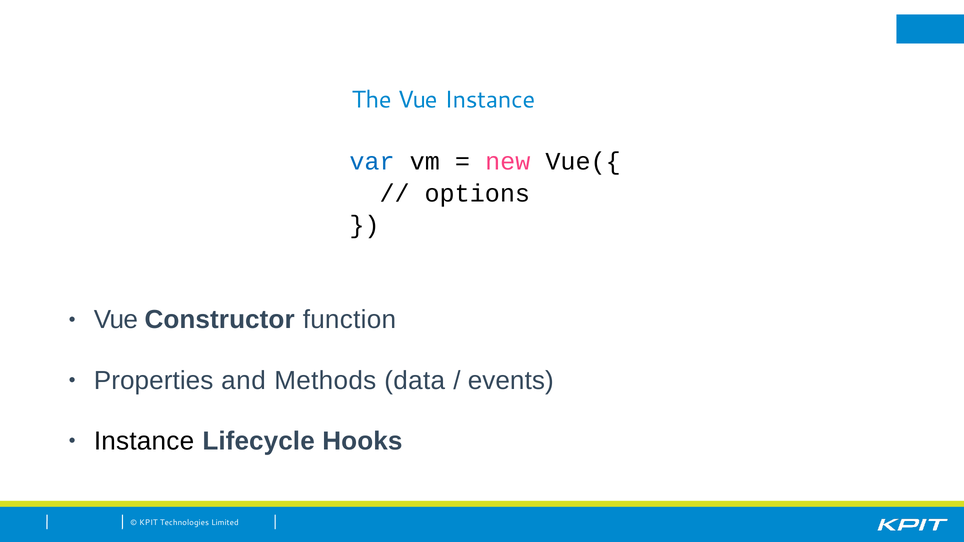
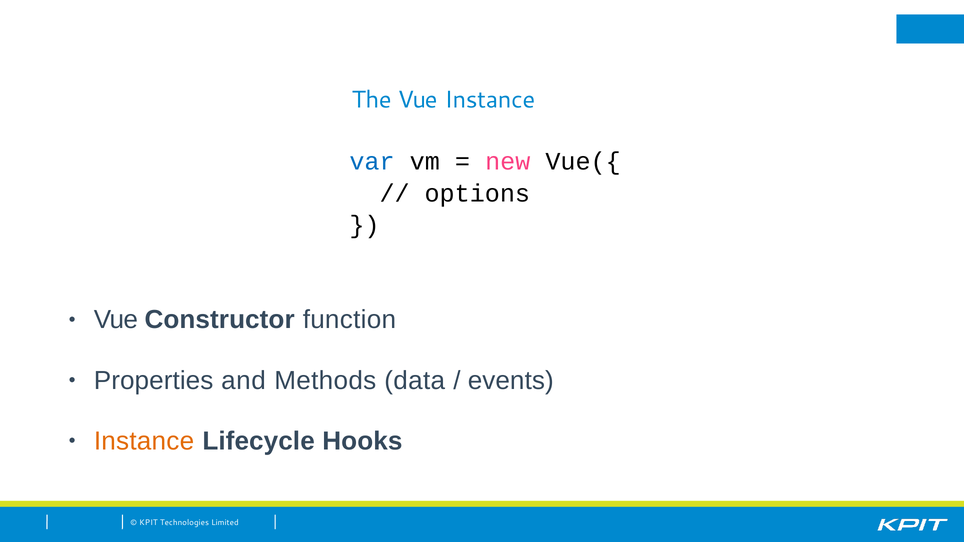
Instance colour: black -> orange (144, 441)
